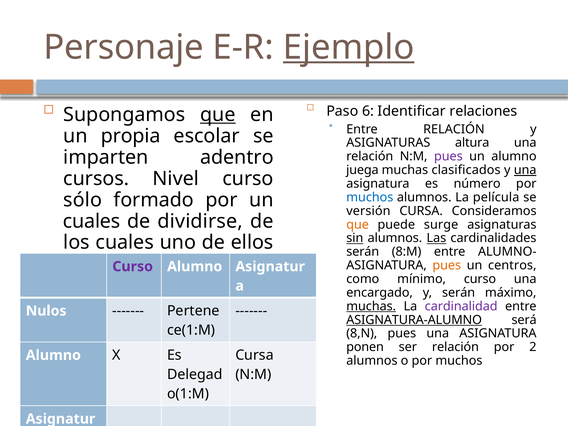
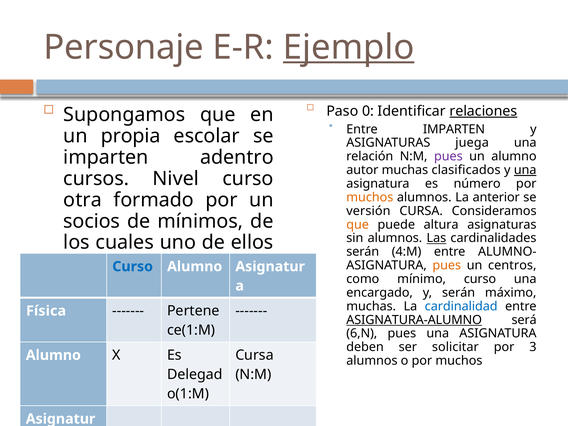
6: 6 -> 0 (368, 111)
relaciones underline: none -> present (483, 111)
que underline: present -> none (218, 115)
Entre RELACIÓN: RELACIÓN -> IMPARTEN (454, 129)
altura: altura -> juega (472, 143)
juega: juega -> autor (362, 170)
muchos colour: blue -> orange (370, 197)
película: película -> anterior (496, 197)
sólo: sólo -> otra (83, 200)
cuales: cuales -> socios (92, 221)
dividirse: dividirse -> mínimos (200, 221)
surge: surge -> altura (441, 225)
sin underline: present -> none (355, 238)
8:M: 8:M -> 4:M (407, 252)
Curso colour: purple -> blue (133, 267)
muchas underline: present -> none (371, 306)
cardinalidad colour: purple -> blue (461, 306)
Nulos: Nulos -> Física (46, 311)
8,N: 8,N -> 6,N (362, 333)
ponen: ponen -> deben (365, 347)
ser relación: relación -> solicitar (455, 347)
2: 2 -> 3 (533, 347)
